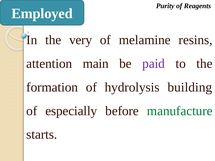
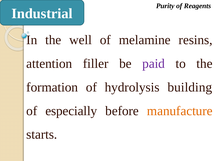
Employed: Employed -> Industrial (42, 14)
very: very -> well (81, 40)
main: main -> filler (96, 64)
manufacture colour: green -> orange (180, 111)
